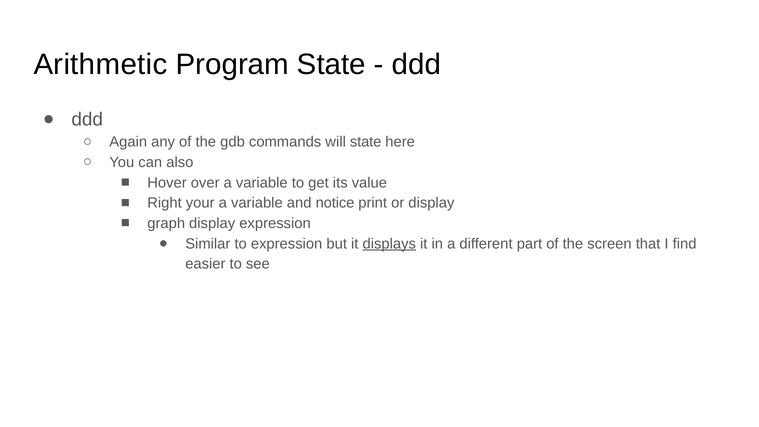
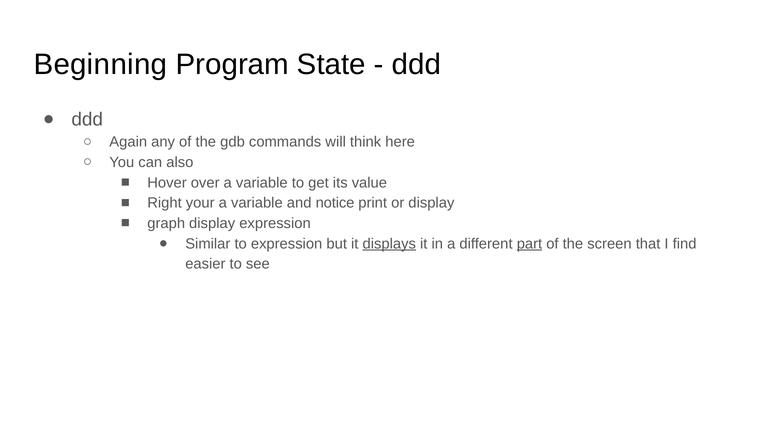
Arithmetic: Arithmetic -> Beginning (100, 64)
will state: state -> think (366, 142)
part underline: none -> present (529, 244)
